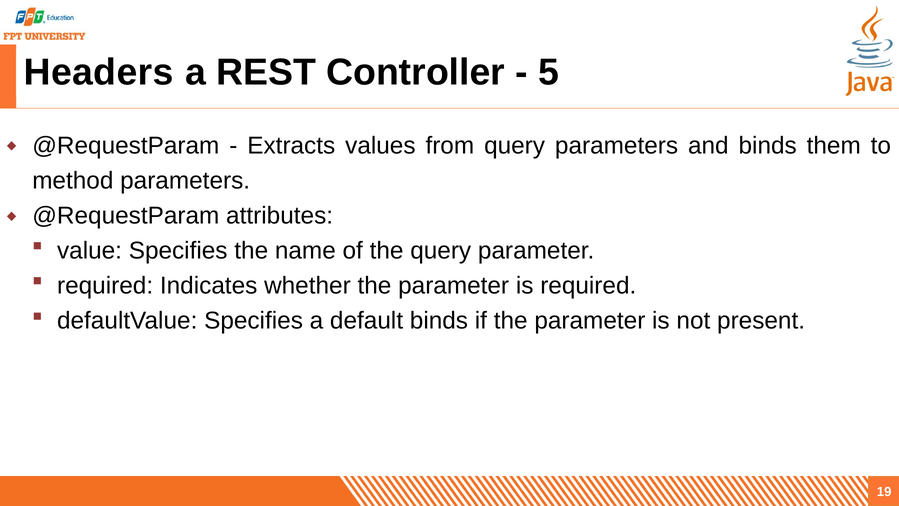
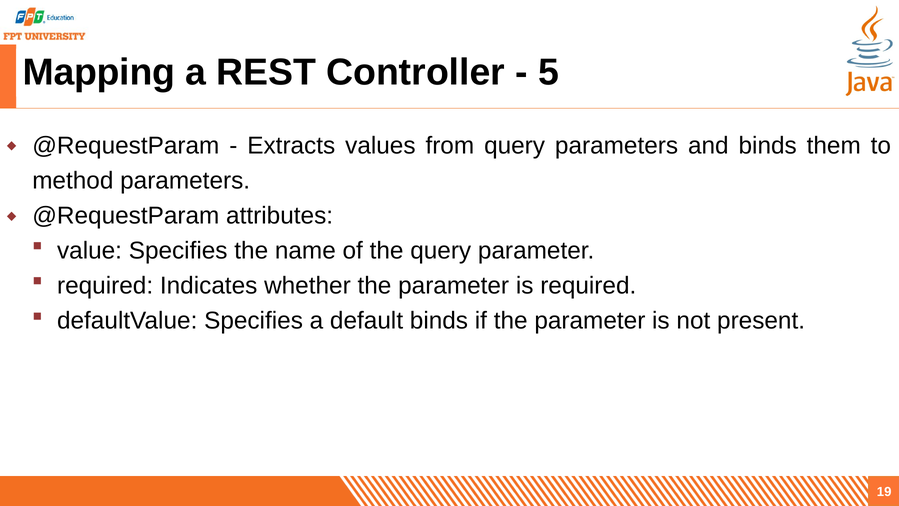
Headers: Headers -> Mapping (99, 72)
